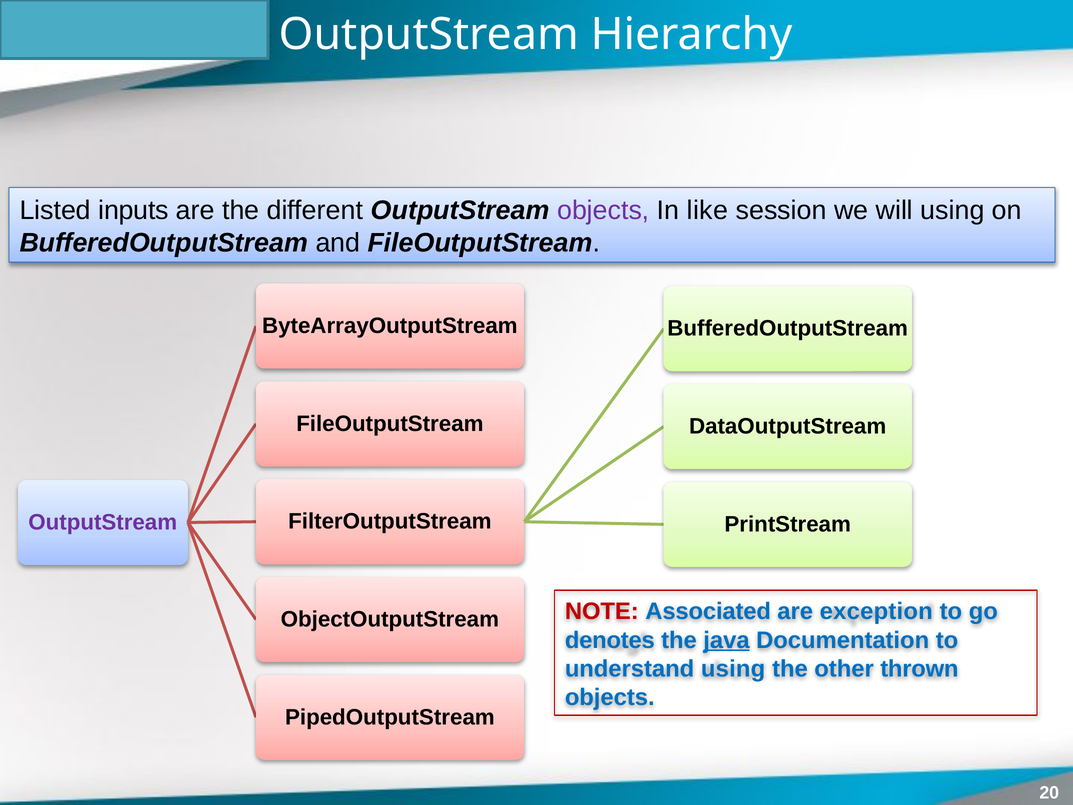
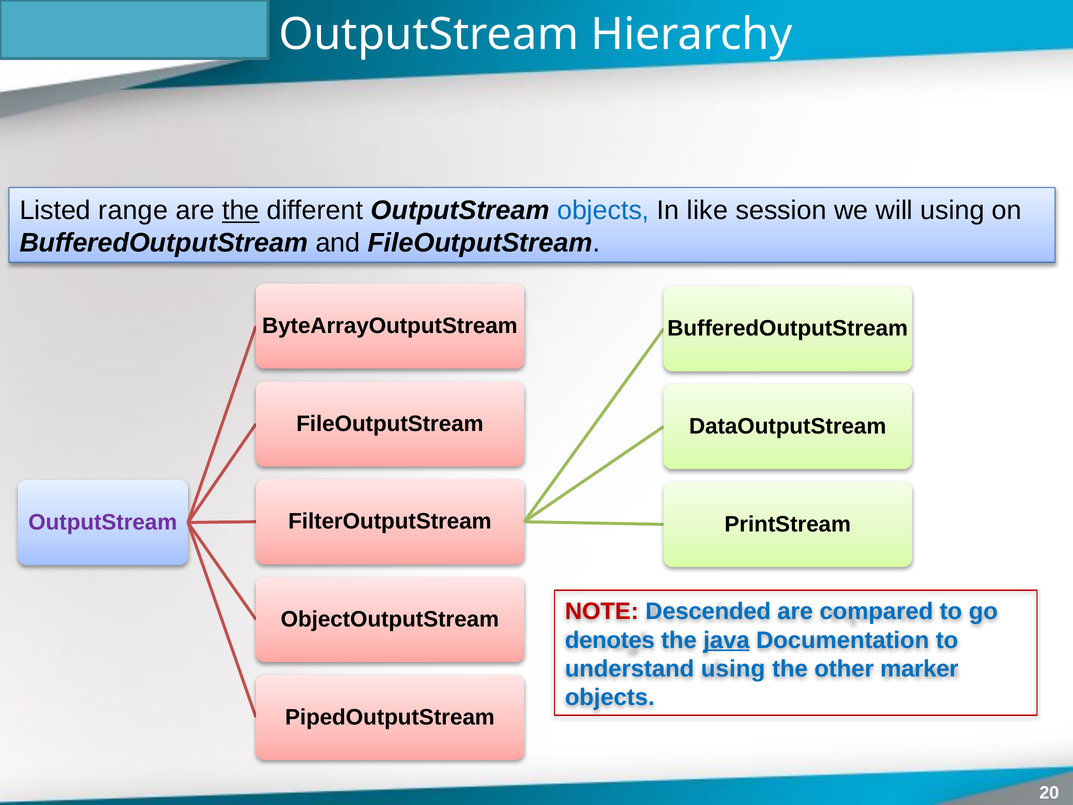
inputs: inputs -> range (133, 211)
the underline: none -> present (241, 211)
objects colour: purple -> blue (603, 211)
Associated: Associated -> Descended (708, 611)
exception: exception -> compared (876, 611)
thrown: thrown -> marker (919, 669)
